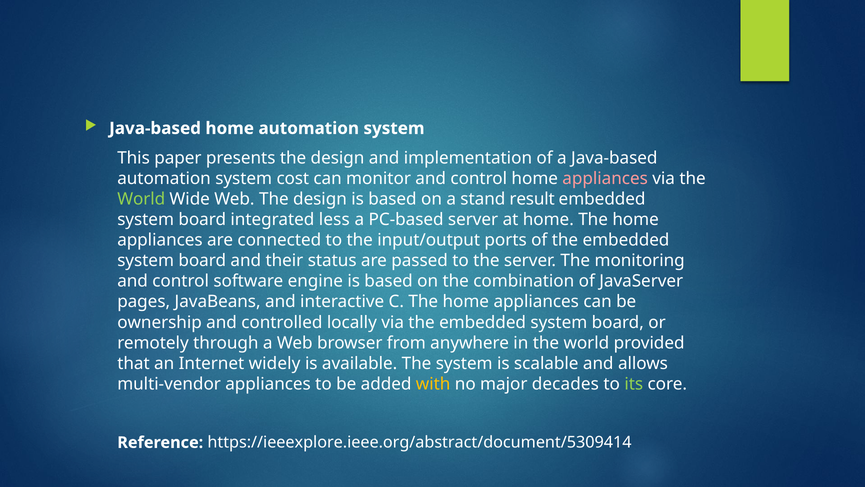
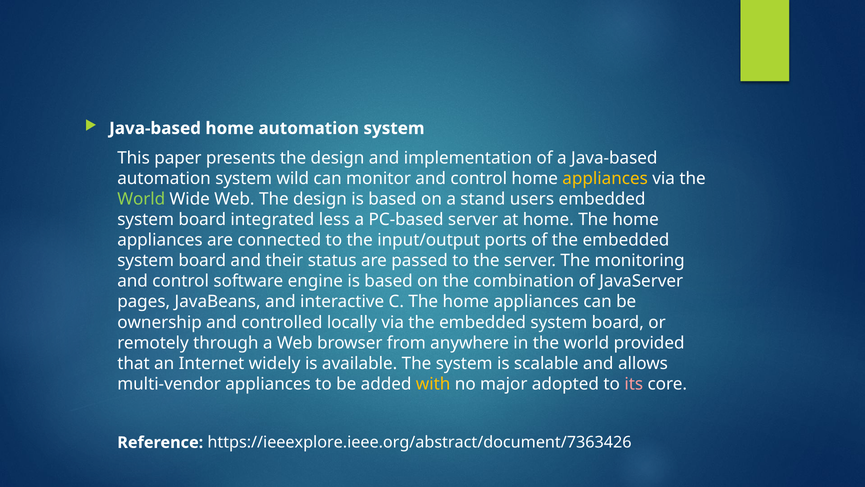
cost: cost -> wild (293, 178)
appliances colour: pink -> yellow (605, 178)
result: result -> users (532, 199)
decades: decades -> adopted (565, 384)
its colour: light green -> pink (634, 384)
https://ieeexplore.ieee.org/abstract/document/5309414: https://ieeexplore.ieee.org/abstract/document/5309414 -> https://ieeexplore.ieee.org/abstract/document/7363426 (420, 442)
